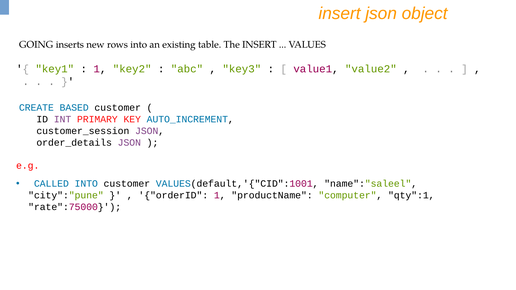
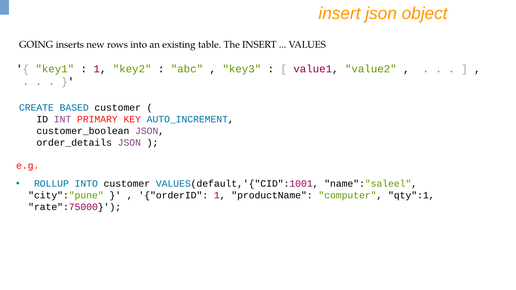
customer_session: customer_session -> customer_boolean (83, 131)
CALLED: CALLED -> ROLLUP (51, 184)
